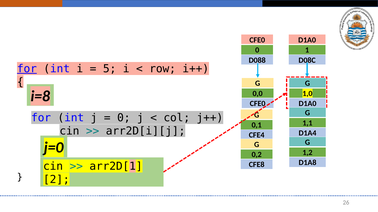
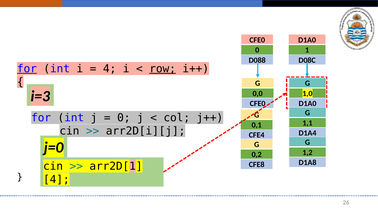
5: 5 -> 4 (110, 69)
row underline: none -> present (163, 69)
i=8: i=8 -> i=3 (40, 96)
2: 2 -> 4 (56, 180)
